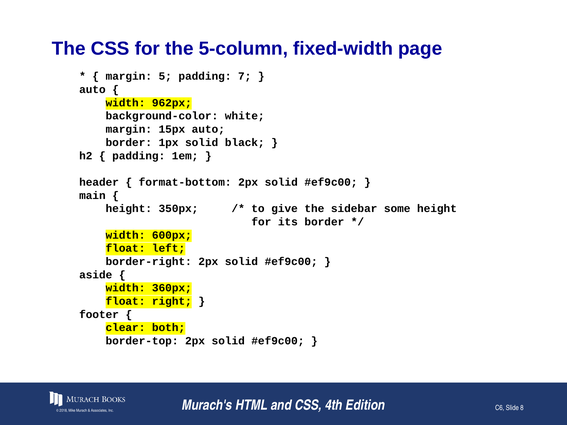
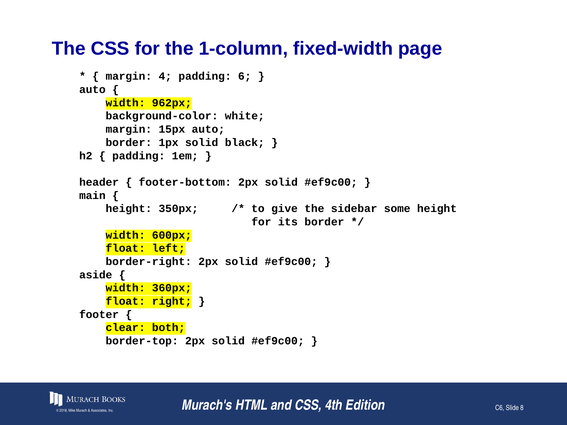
5-column: 5-column -> 1-column (243, 49)
5: 5 -> 4 (165, 76)
7: 7 -> 6 (245, 76)
format-bottom: format-bottom -> footer-bottom (185, 182)
